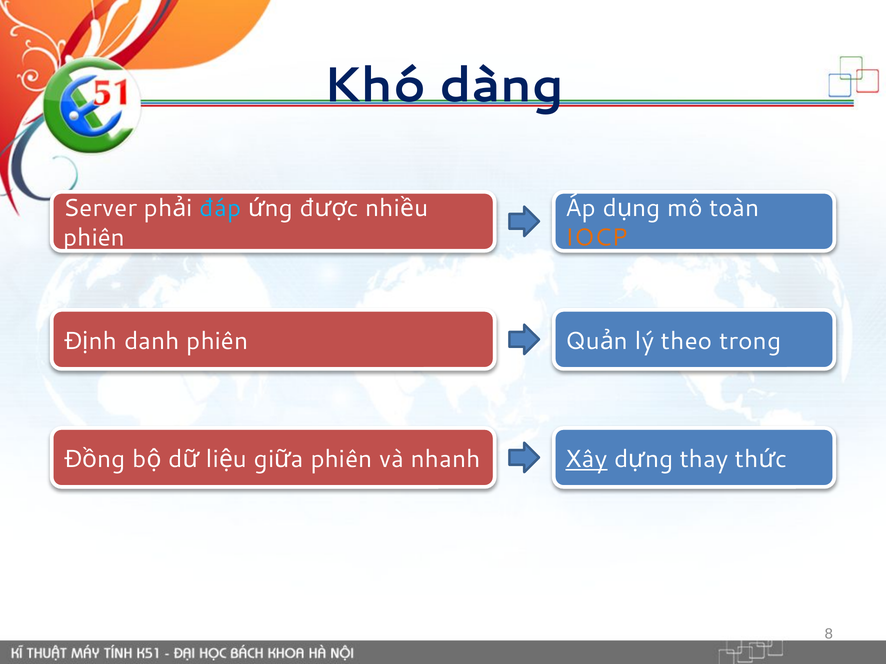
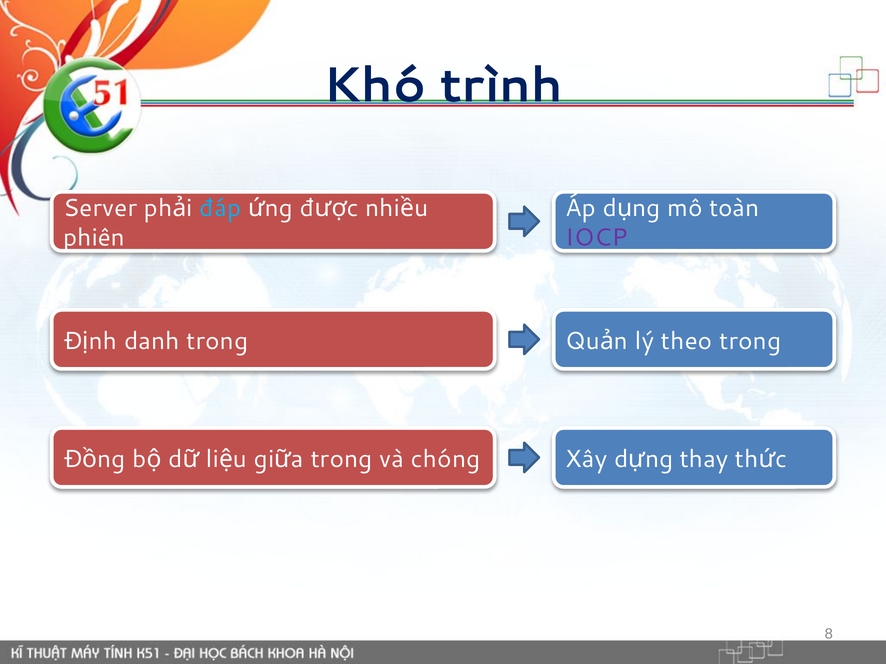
dàng: dàng -> trình (501, 85)
IOCP colour: orange -> purple (597, 238)
danh phiên: phiên -> trong (217, 341)
phiên: phiên -> trong (341, 459)
nhanh: nhanh -> chóng (446, 459)
Xây underline: present -> none (586, 459)
